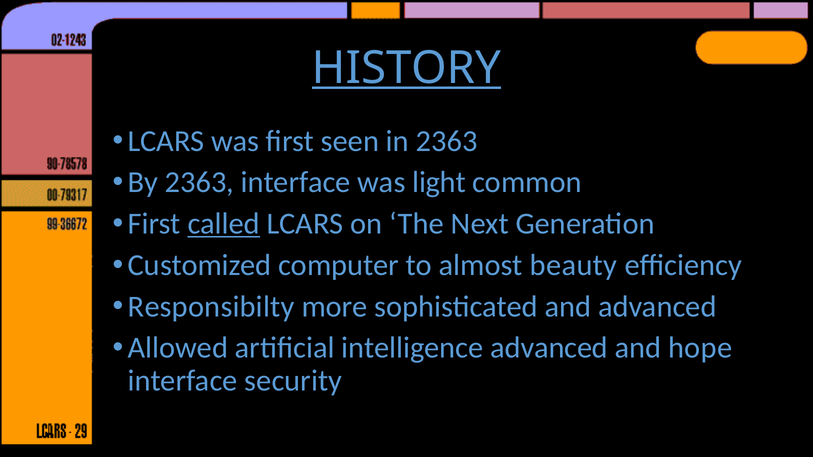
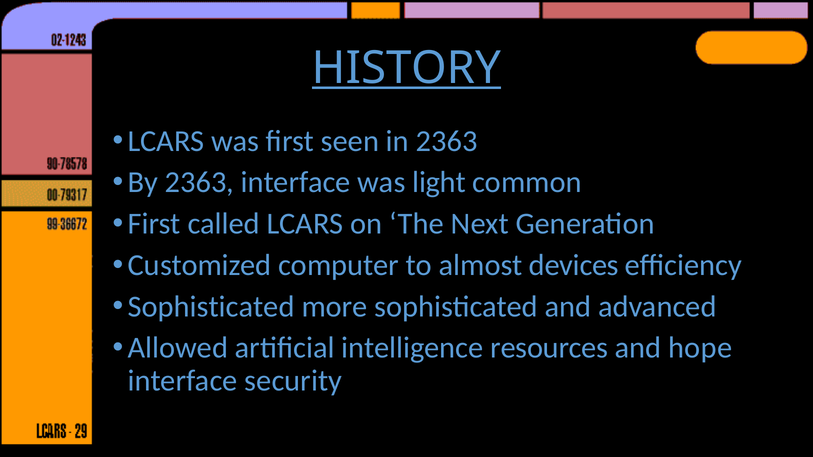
called underline: present -> none (224, 224)
beauty: beauty -> devices (574, 265)
Responsibilty: Responsibilty -> Sophisticated (211, 307)
intelligence advanced: advanced -> resources (549, 348)
